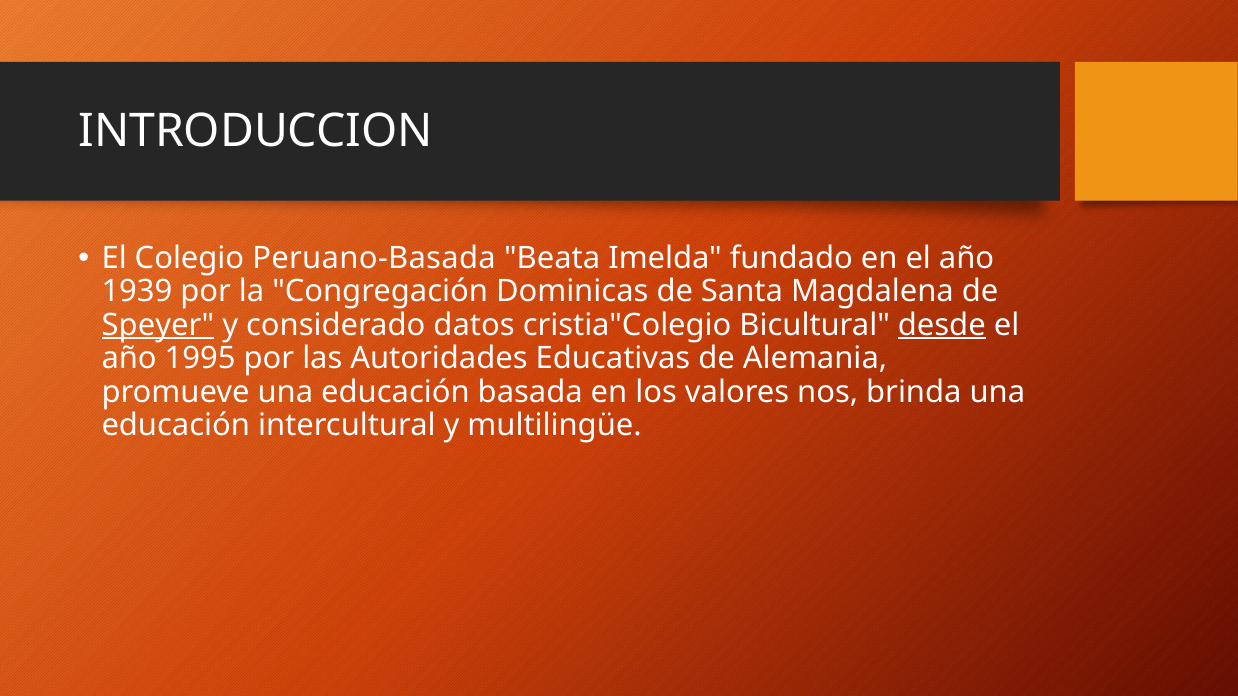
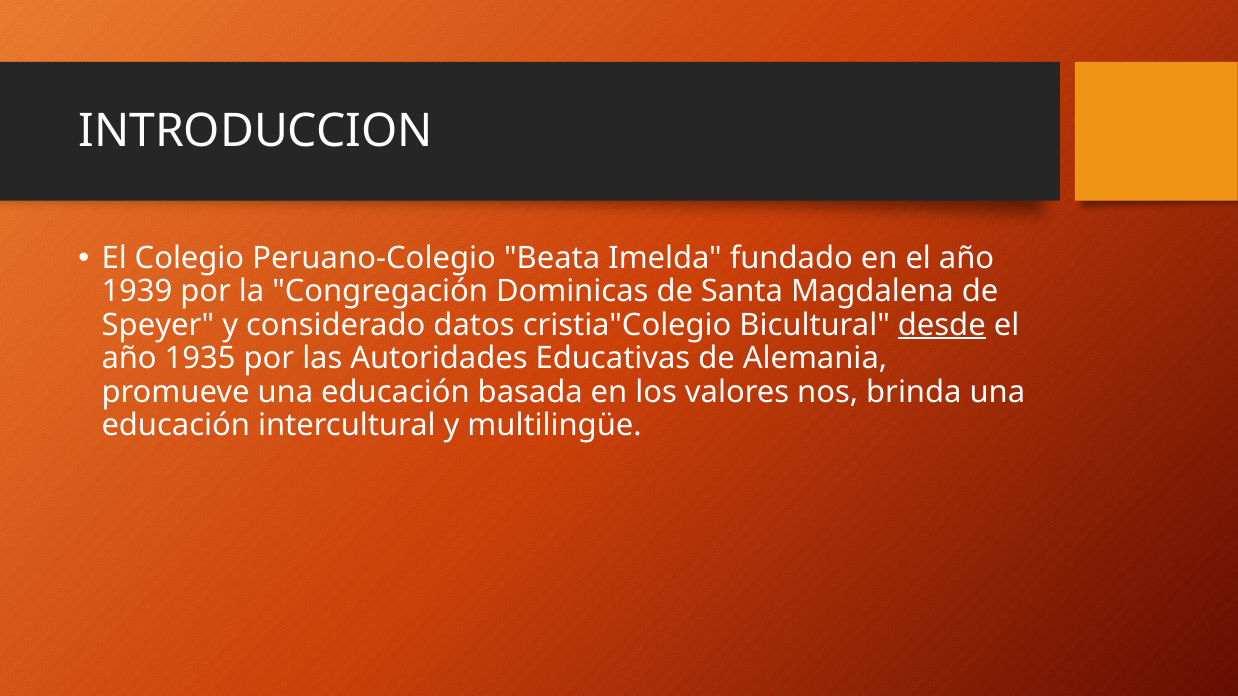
Peruano-Basada: Peruano-Basada -> Peruano-Colegio (374, 258)
Speyer underline: present -> none (158, 325)
1995: 1995 -> 1935 (200, 359)
